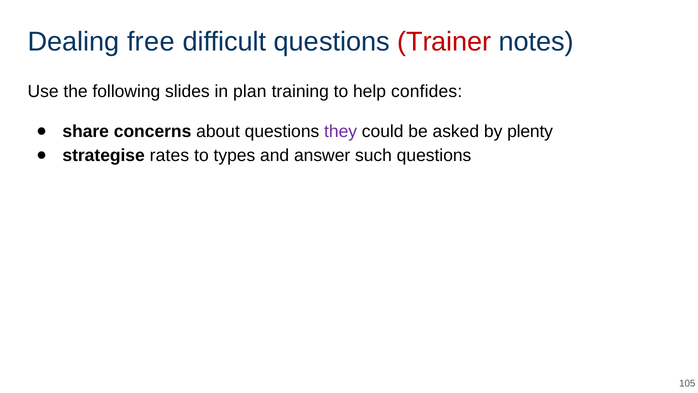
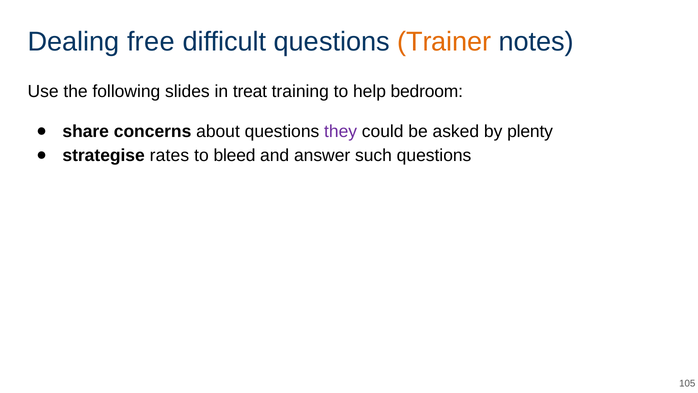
Trainer colour: red -> orange (444, 42)
plan: plan -> treat (250, 92)
confides: confides -> bedroom (427, 92)
types: types -> bleed (235, 155)
